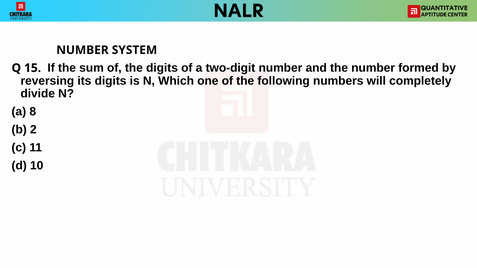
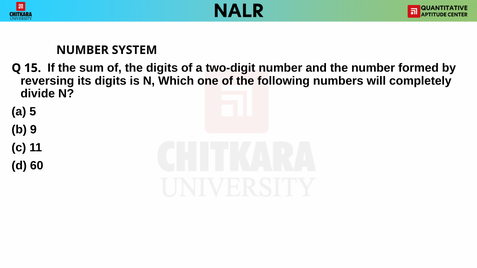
8: 8 -> 5 (33, 112)
2: 2 -> 9 (33, 130)
10: 10 -> 60 (37, 166)
